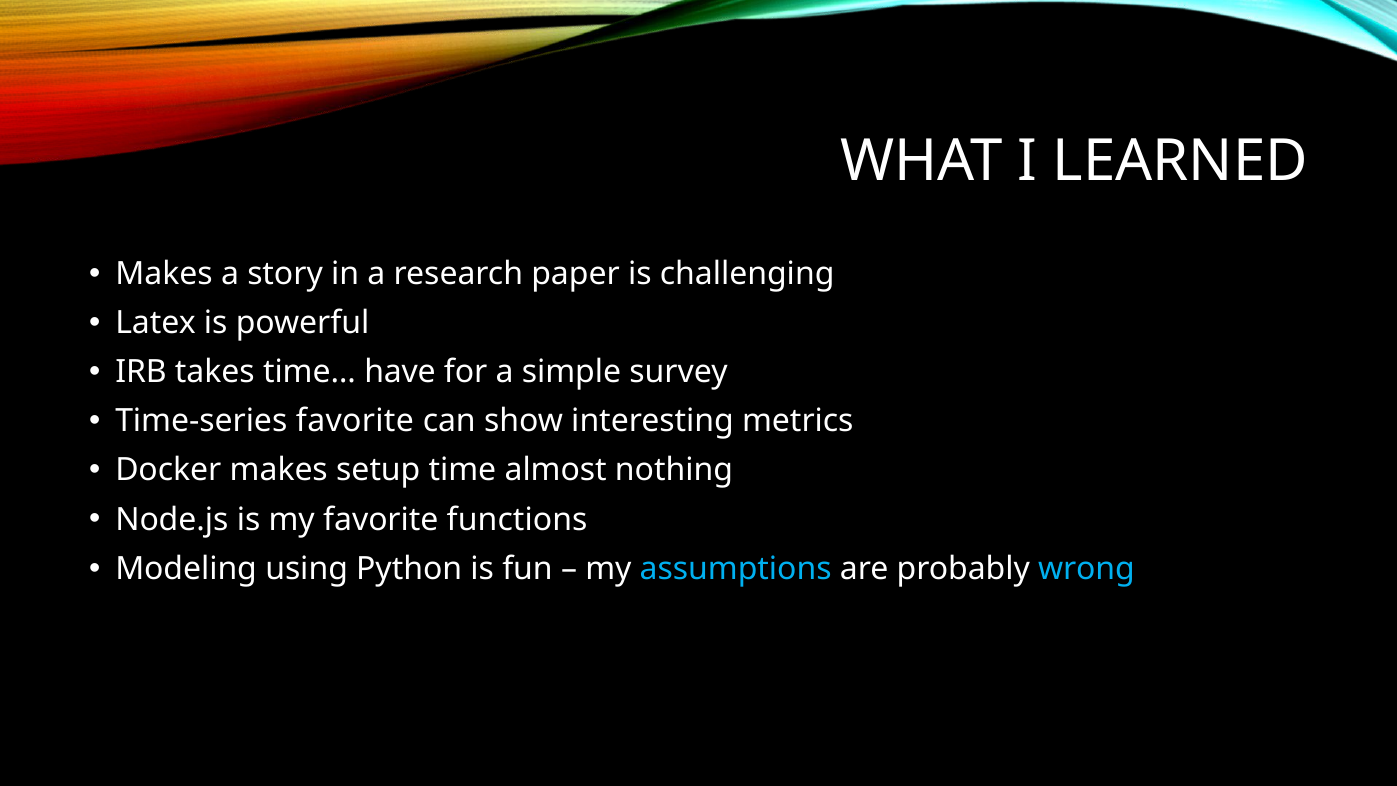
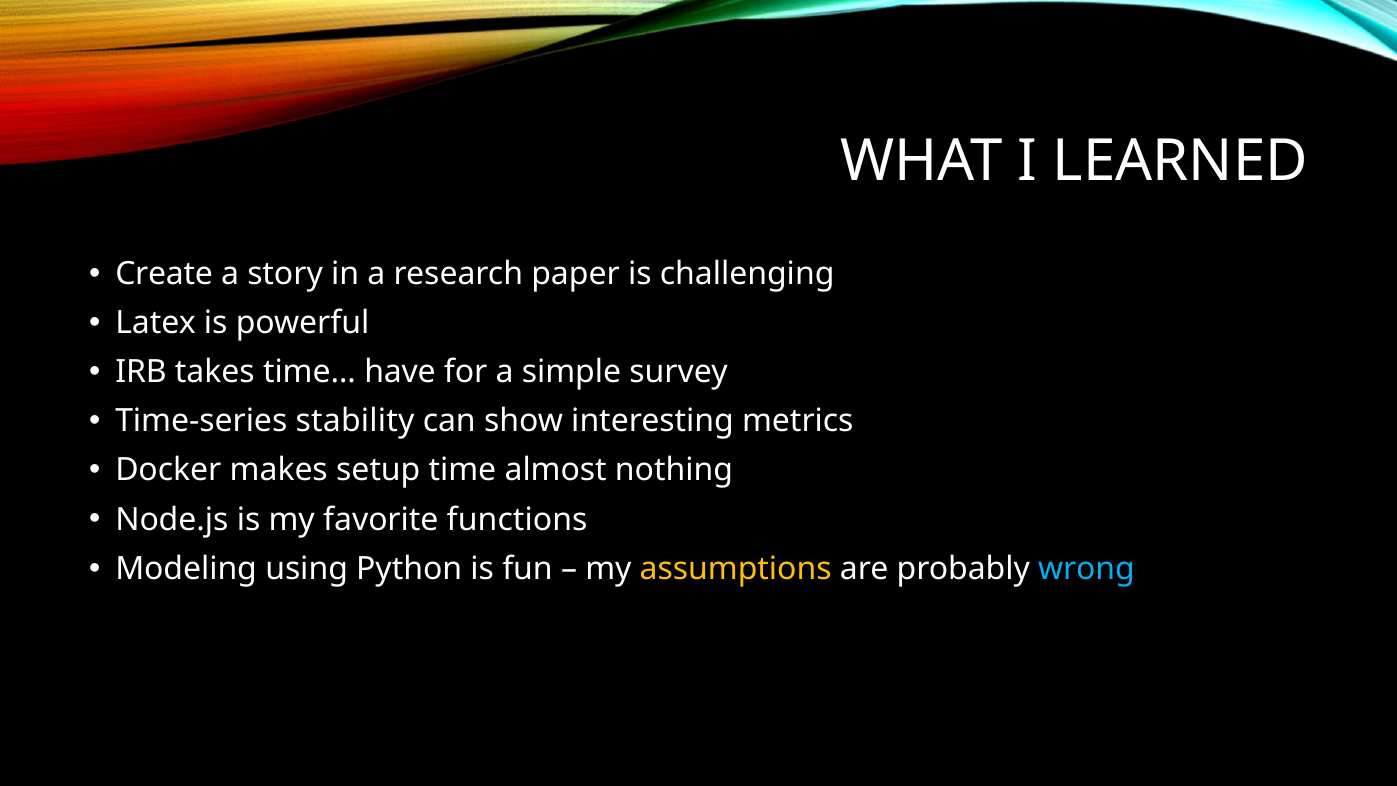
Makes: Makes -> Create (164, 274)
Time-series favorite: favorite -> stability (355, 421)
assumptions colour: light blue -> yellow (736, 569)
